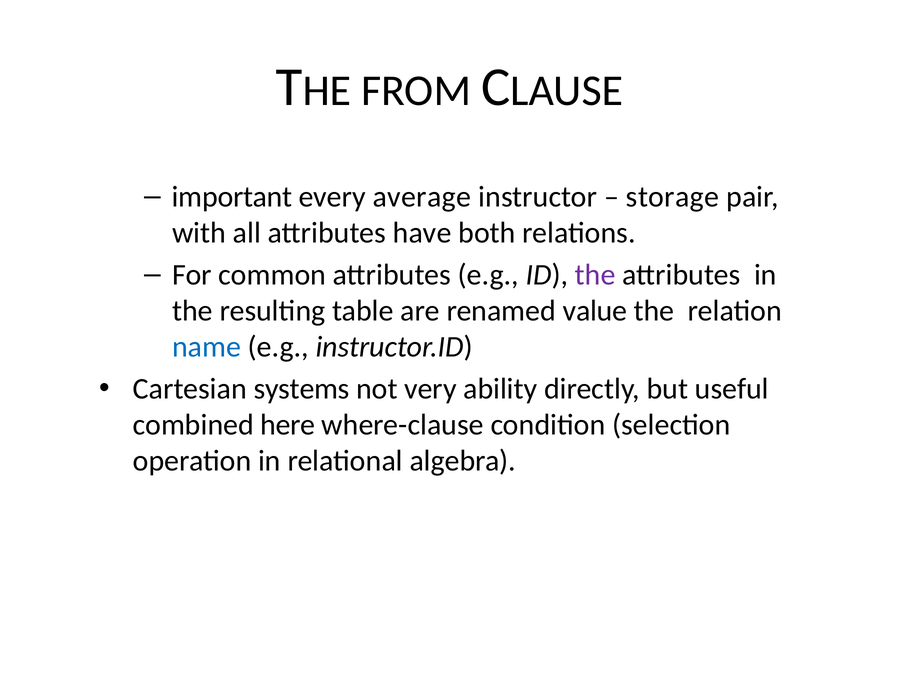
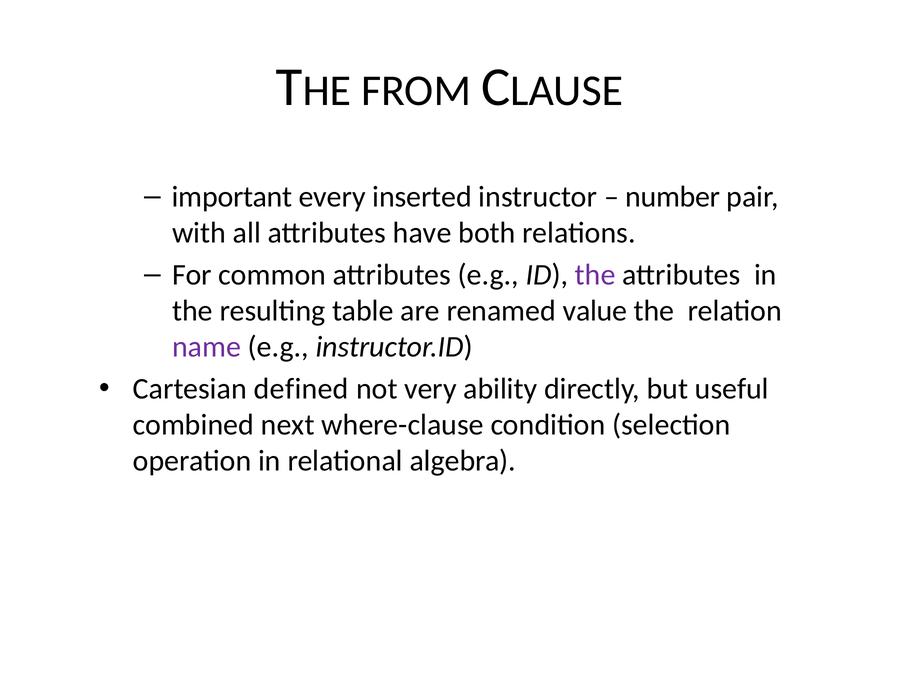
average: average -> inserted (422, 197)
storage: storage -> number (673, 197)
name colour: blue -> purple (207, 347)
systems: systems -> defined (301, 388)
here: here -> next (288, 424)
